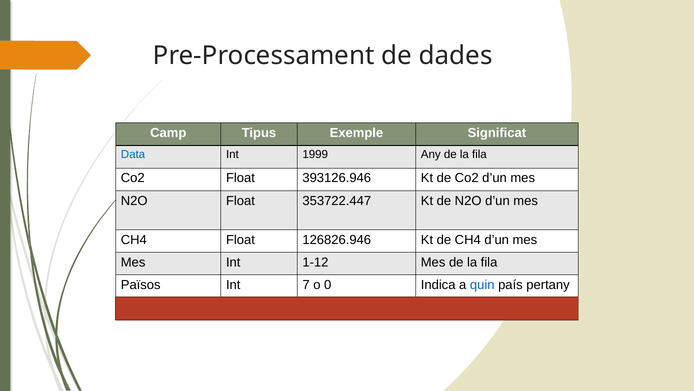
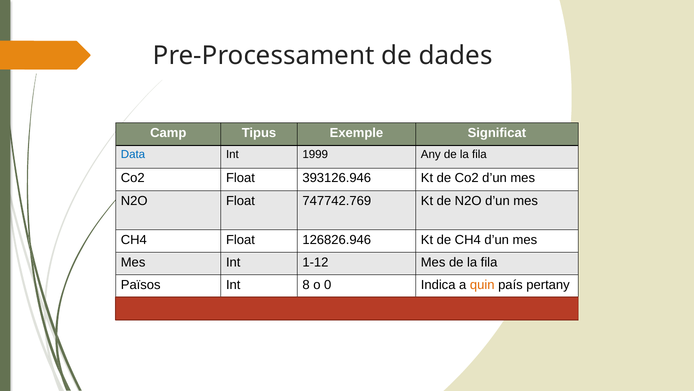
353722.447: 353722.447 -> 747742.769 (337, 200)
7: 7 -> 8 (306, 285)
quin colour: blue -> orange (482, 285)
